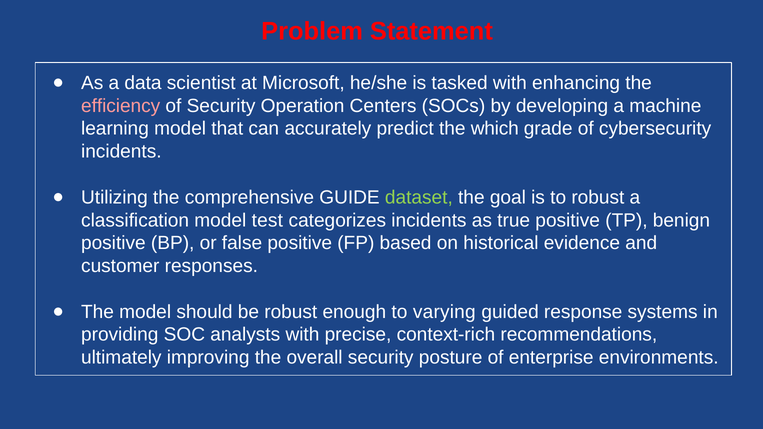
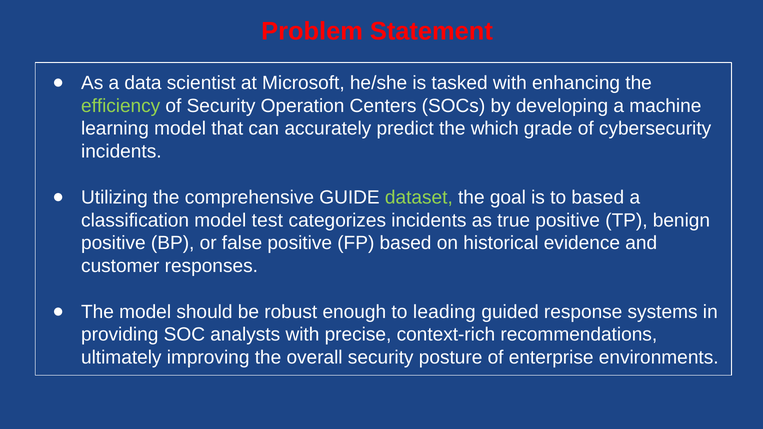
efficiency colour: pink -> light green (121, 106)
to robust: robust -> based (598, 197)
varying: varying -> leading (444, 312)
